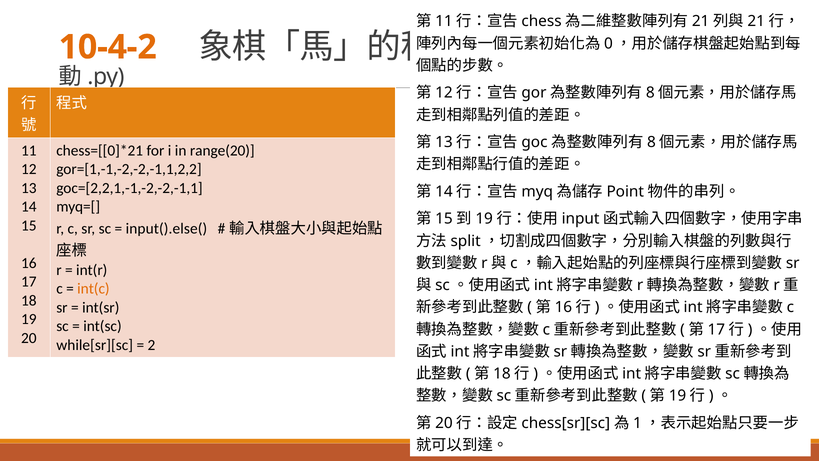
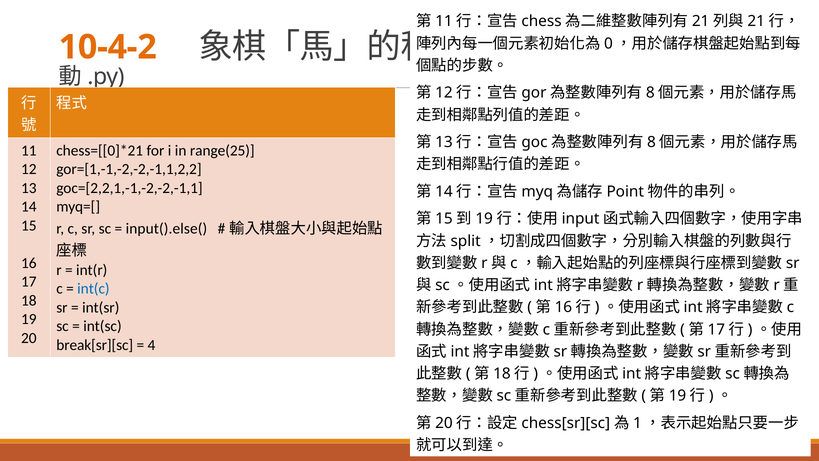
range(20: range(20 -> range(25 (222, 150)
int(c colour: orange -> blue (93, 288)
while[sr][sc: while[sr][sc -> break[sr][sc (95, 345)
2: 2 -> 4 (151, 345)
